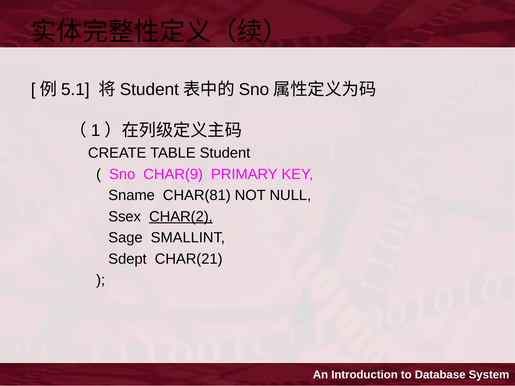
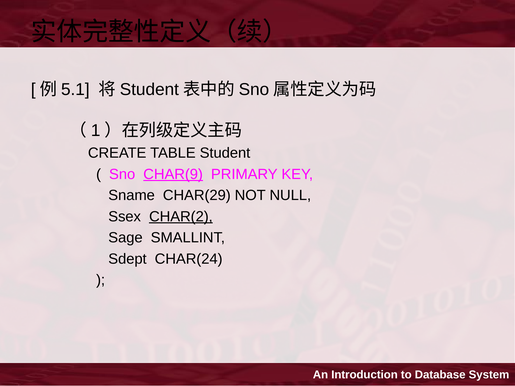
CHAR(9 underline: none -> present (173, 174)
CHAR(81: CHAR(81 -> CHAR(29 (197, 196)
CHAR(21: CHAR(21 -> CHAR(24 (189, 259)
